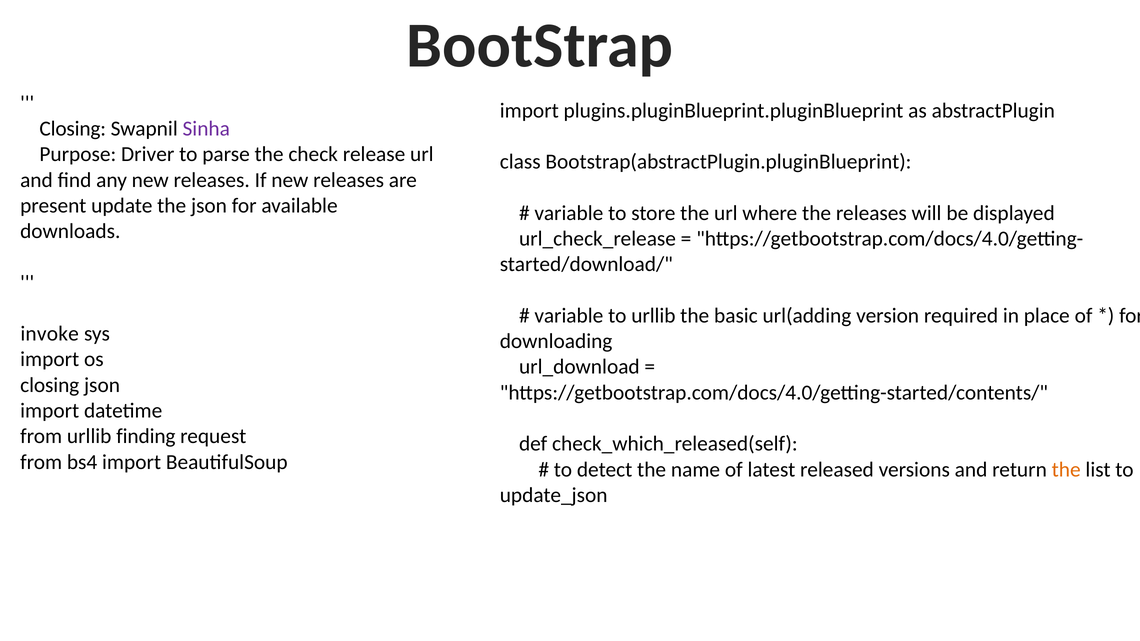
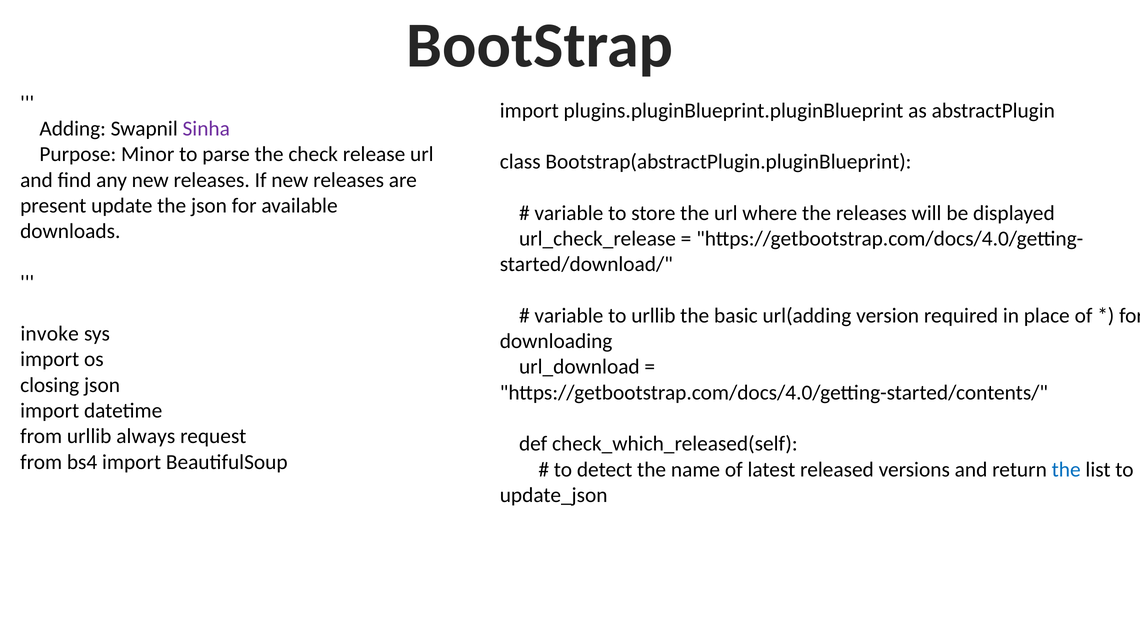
Closing: Closing -> Adding (73, 129)
Driver: Driver -> Minor (148, 154)
finding: finding -> always (146, 437)
the colour: orange -> blue (1066, 470)
